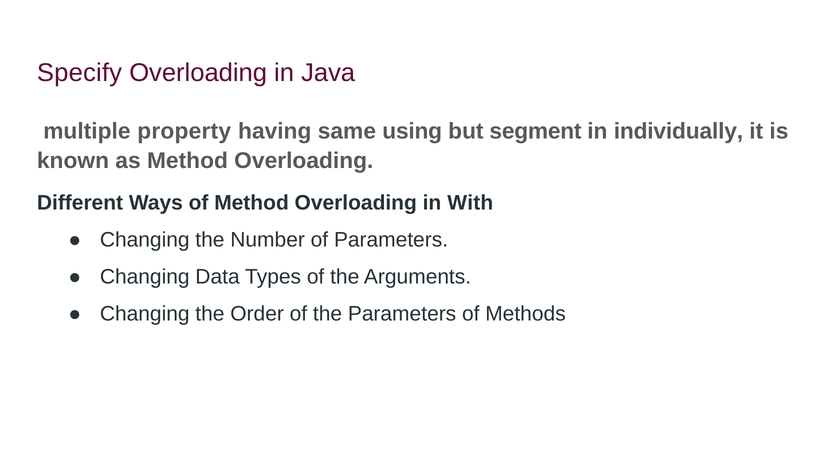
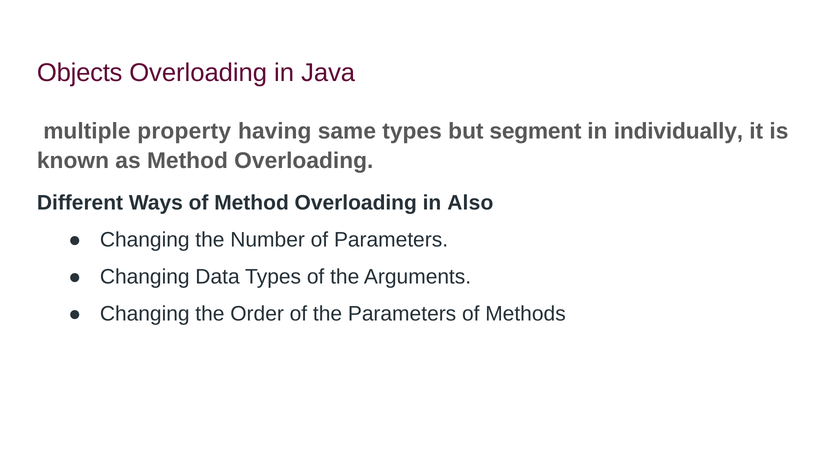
Specify: Specify -> Objects (80, 73)
same using: using -> types (412, 131)
With: With -> Also (470, 203)
